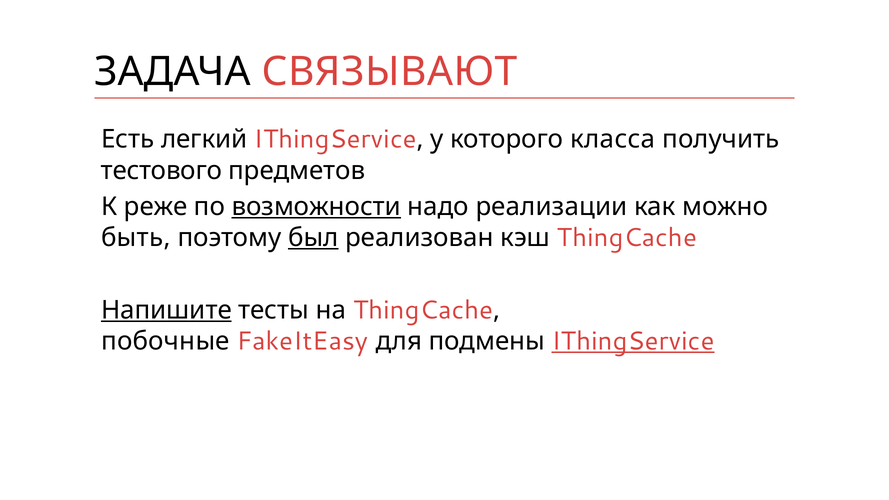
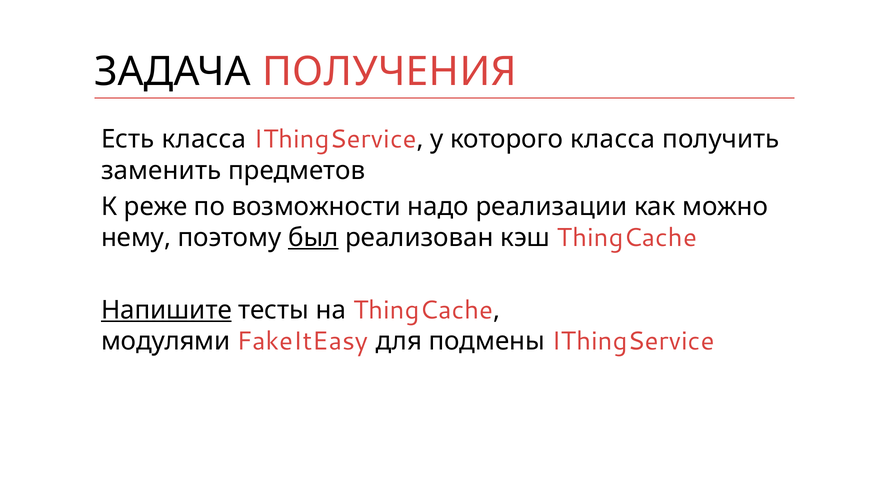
СВЯЗЫВАЮТ: СВЯЗЫВАЮТ -> ПОЛУЧЕНИЯ (389, 72)
Есть легкий: легкий -> класса (204, 139)
тестового: тестового -> заменить (161, 170)
возможности underline: present -> none (316, 207)
быть: быть -> нему (136, 238)
побочные: побочные -> модулями (166, 341)
IThingService underline: present -> none (633, 341)
